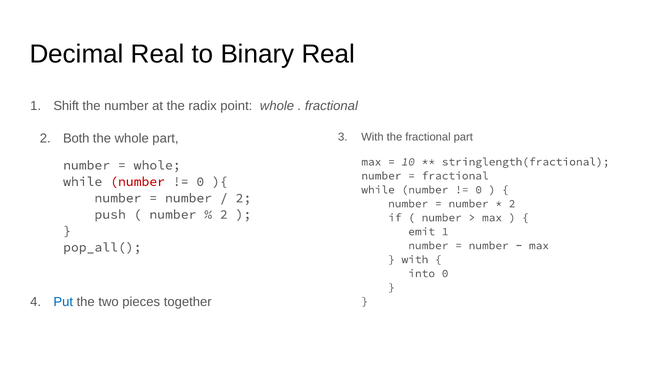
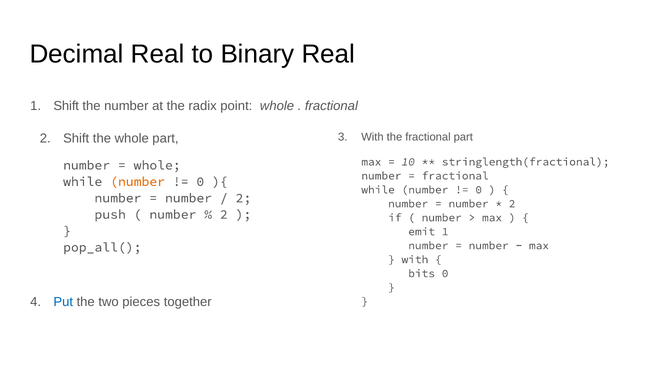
2 Both: Both -> Shift (76, 139)
number colour: red -> orange (138, 182)
into: into -> bits (422, 274)
